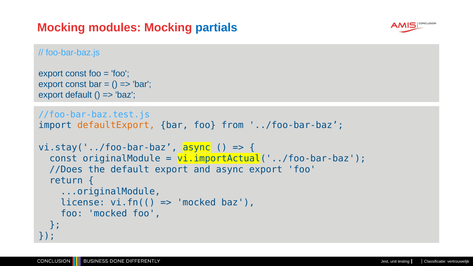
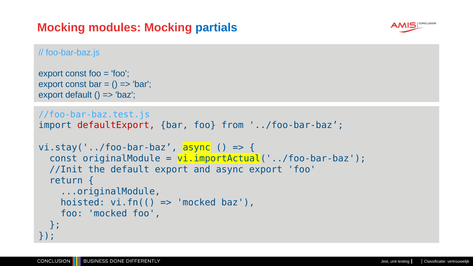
defaultExport colour: orange -> red (116, 125)
//Does: //Does -> //Init (66, 169)
license: license -> hoisted (83, 203)
